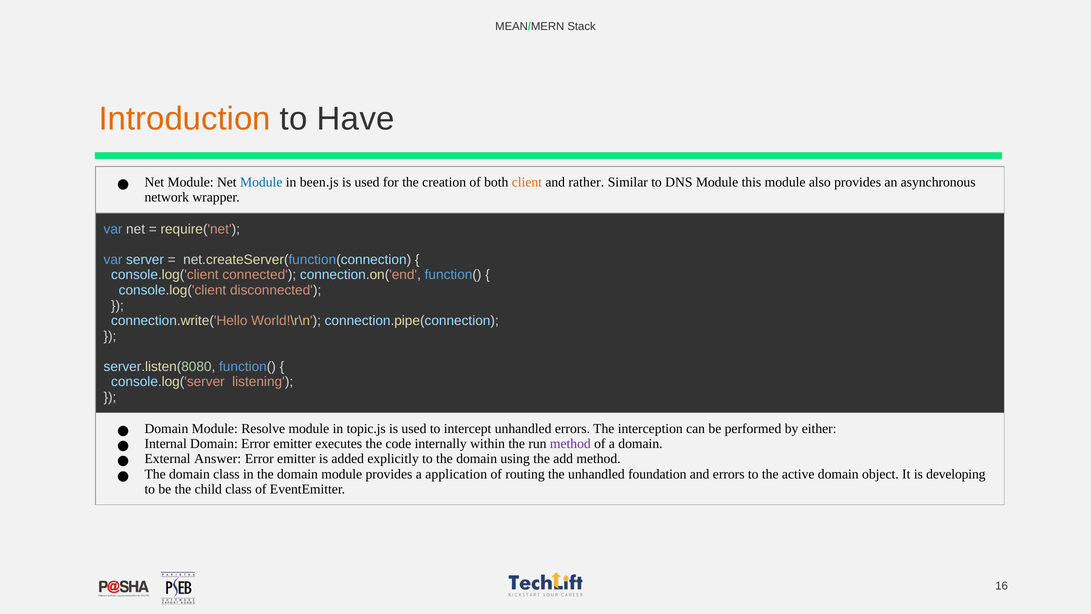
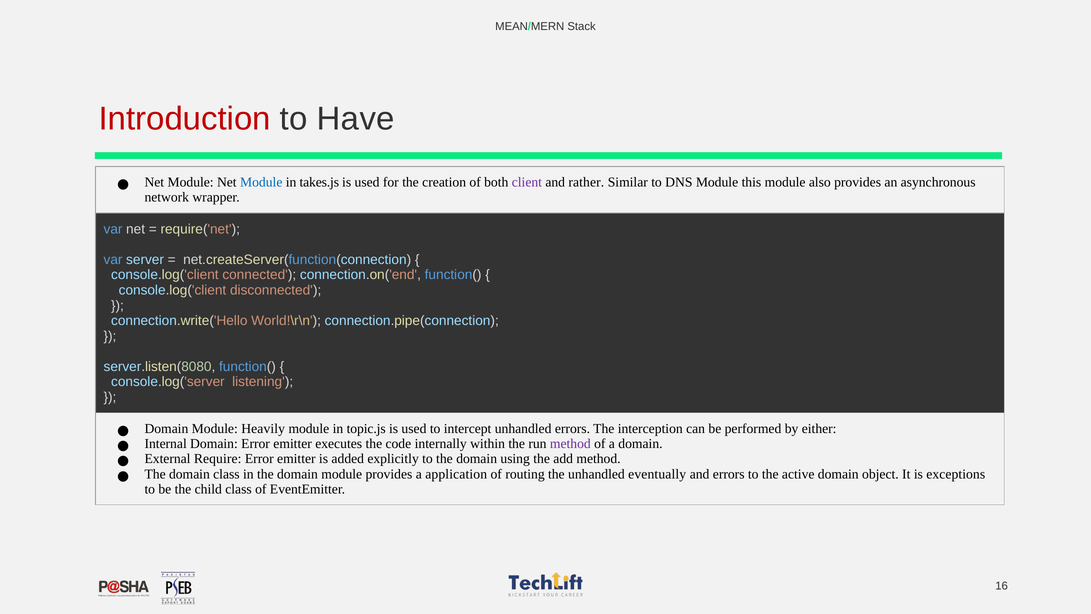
Introduction colour: orange -> red (185, 119)
been.js: been.js -> takes.js (319, 182)
client colour: orange -> purple (527, 182)
Resolve: Resolve -> Heavily (263, 428)
Answer: Answer -> Require (218, 459)
foundation: foundation -> eventually (657, 474)
developing: developing -> exceptions (956, 474)
